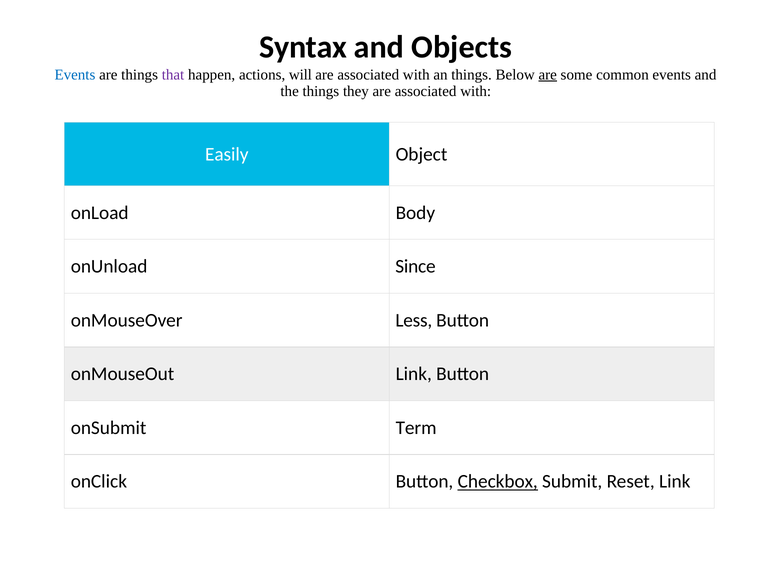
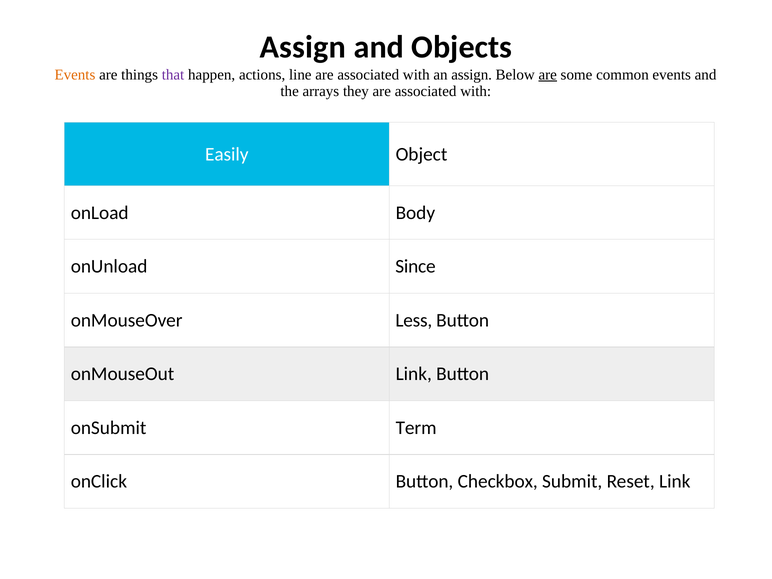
Syntax: Syntax -> Assign (303, 47)
Events colour: blue -> orange (75, 75)
will: will -> line (300, 75)
an things: things -> assign (472, 75)
the things: things -> arrays (321, 91)
Checkbox underline: present -> none (498, 482)
